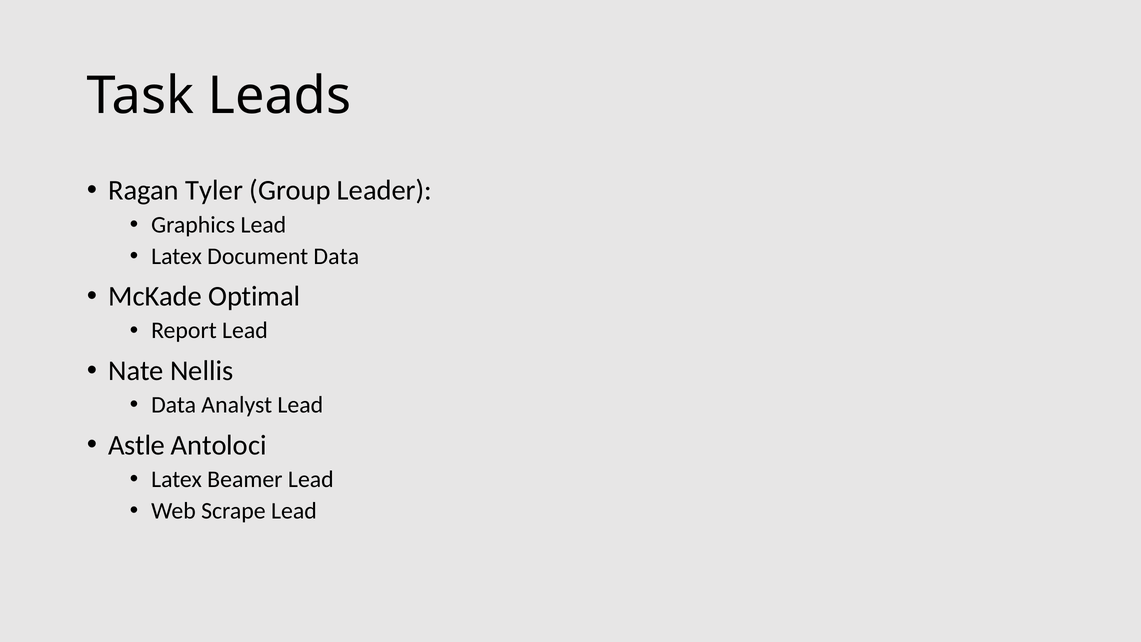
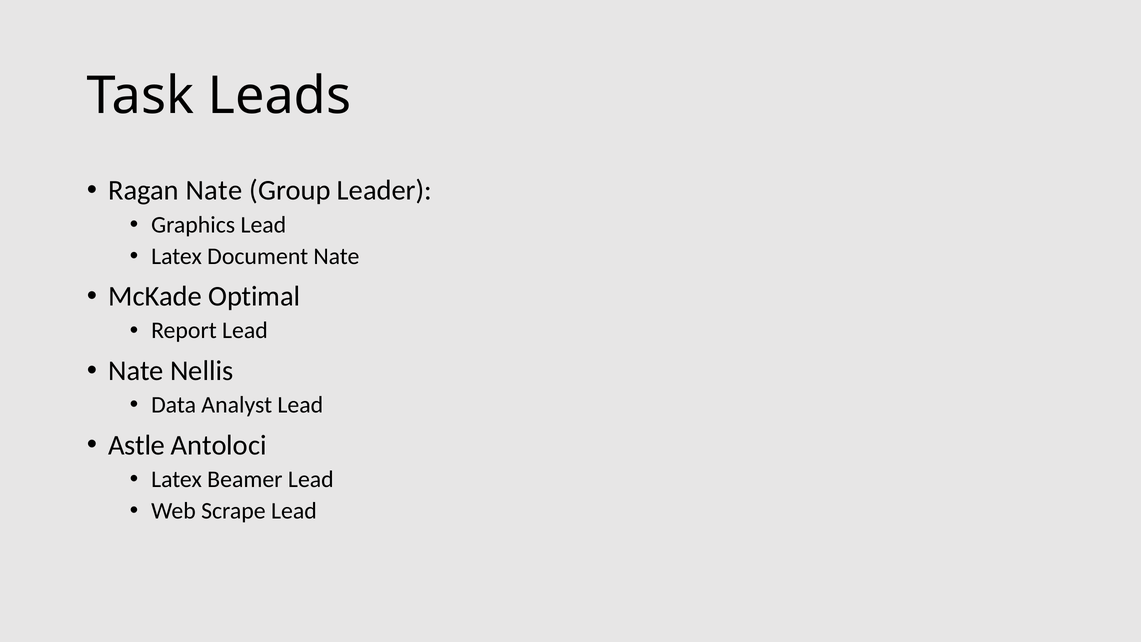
Ragan Tyler: Tyler -> Nate (214, 190)
Document Data: Data -> Nate (336, 256)
